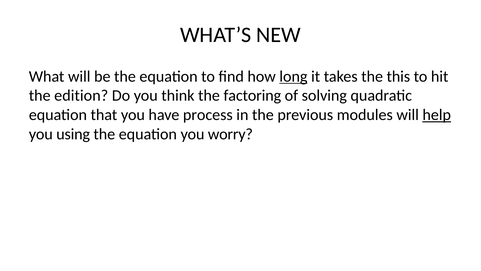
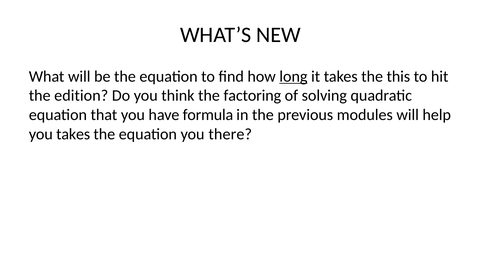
process: process -> formula (208, 115)
help underline: present -> none (437, 115)
you using: using -> takes (73, 134)
worry: worry -> there (230, 134)
